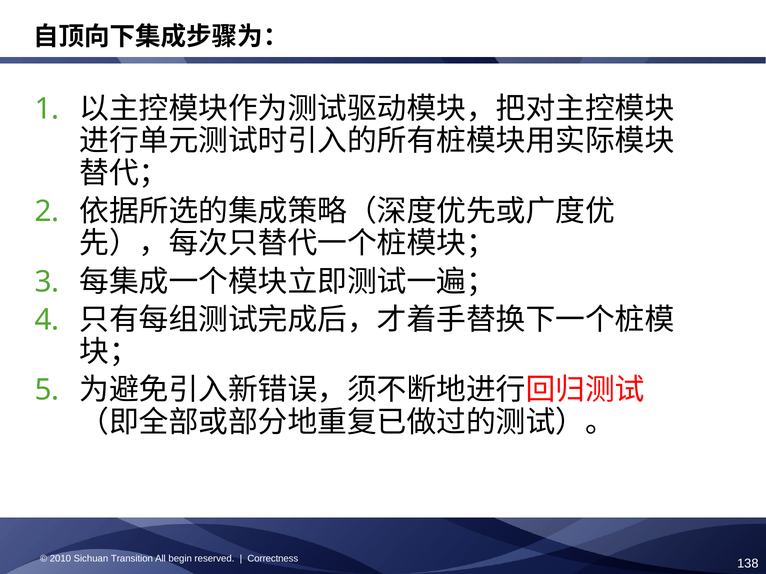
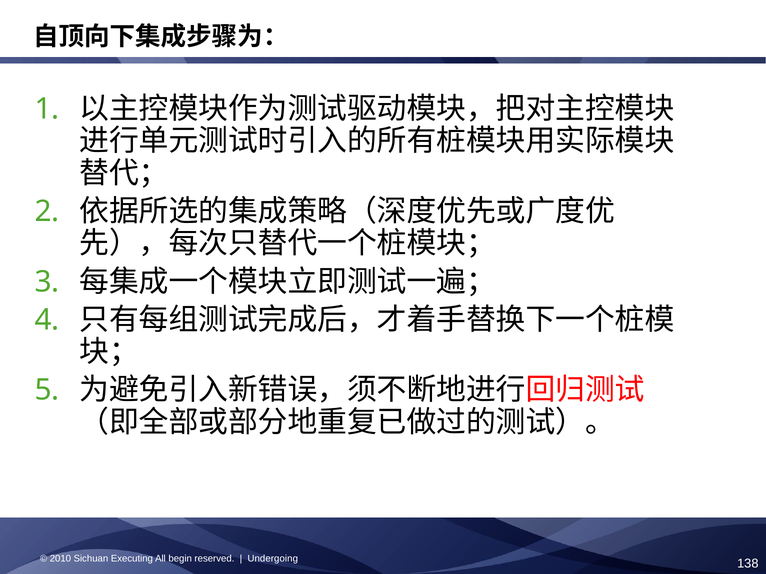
Transition: Transition -> Executing (132, 559)
Correctness: Correctness -> Undergoing (273, 559)
